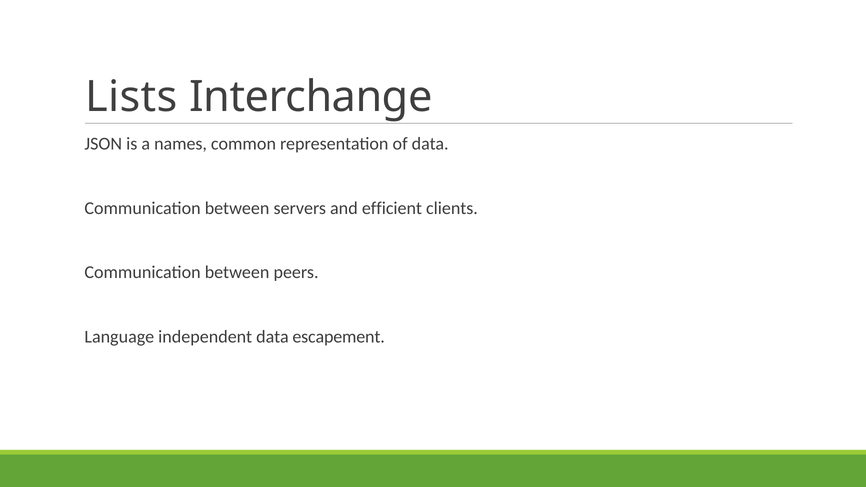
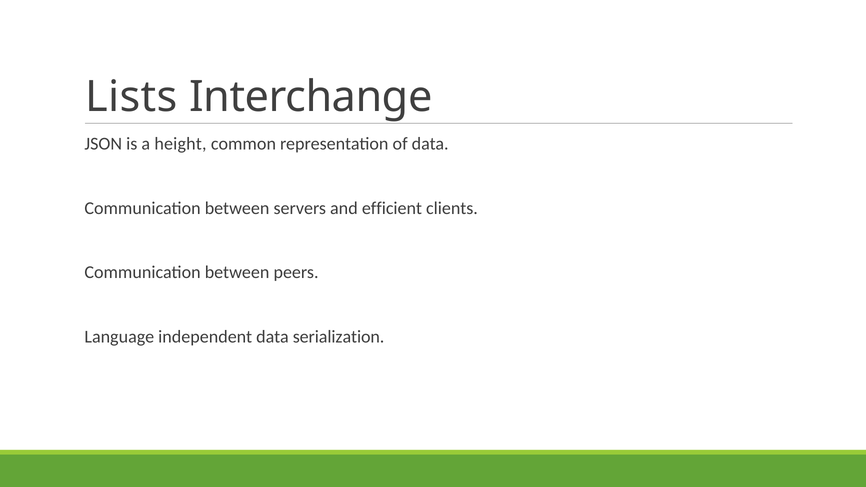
names: names -> height (180, 144)
escapement: escapement -> serialization (339, 337)
